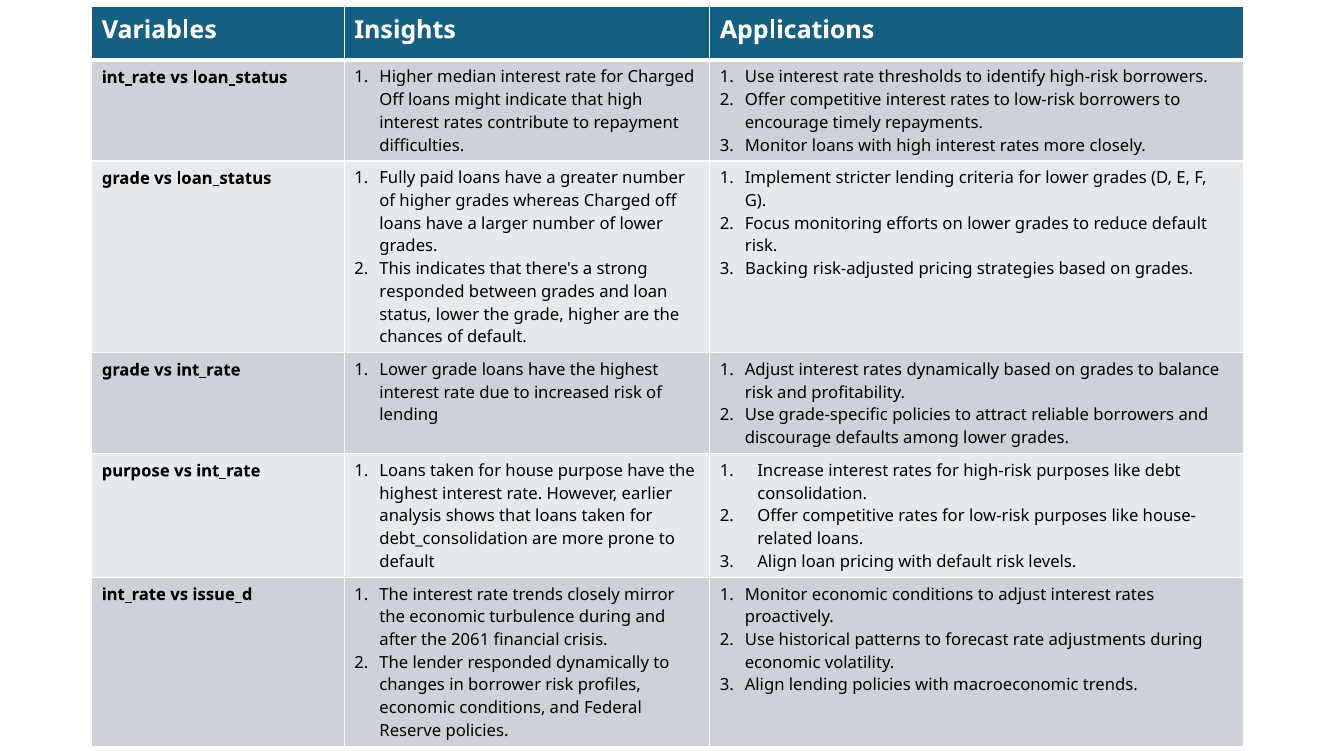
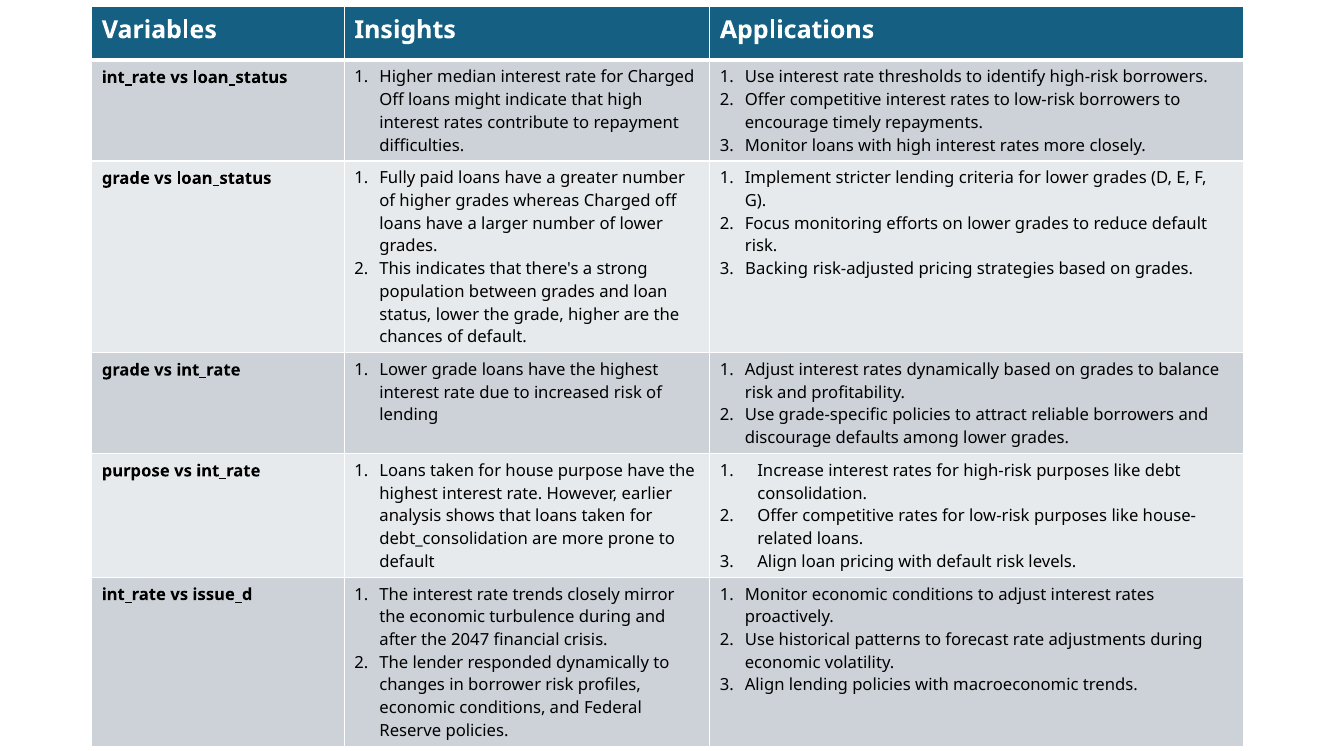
responded: responded -> population (422, 292)
2061: 2061 -> 2047 (470, 640)
